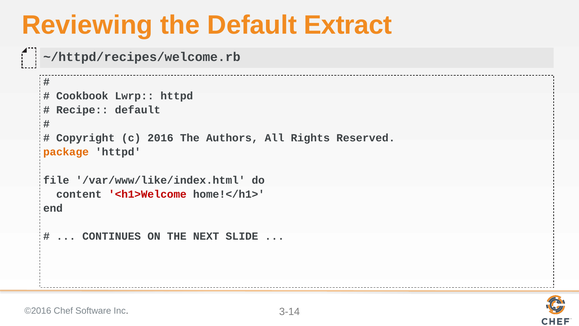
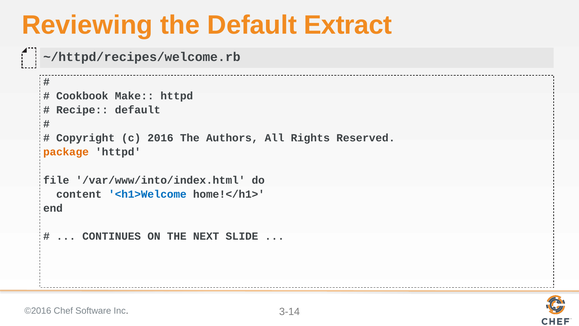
Lwrp: Lwrp -> Make (134, 96)
/var/www/like/index.html: /var/www/like/index.html -> /var/www/into/index.html (160, 180)
<h1>Welcome colour: red -> blue (147, 194)
